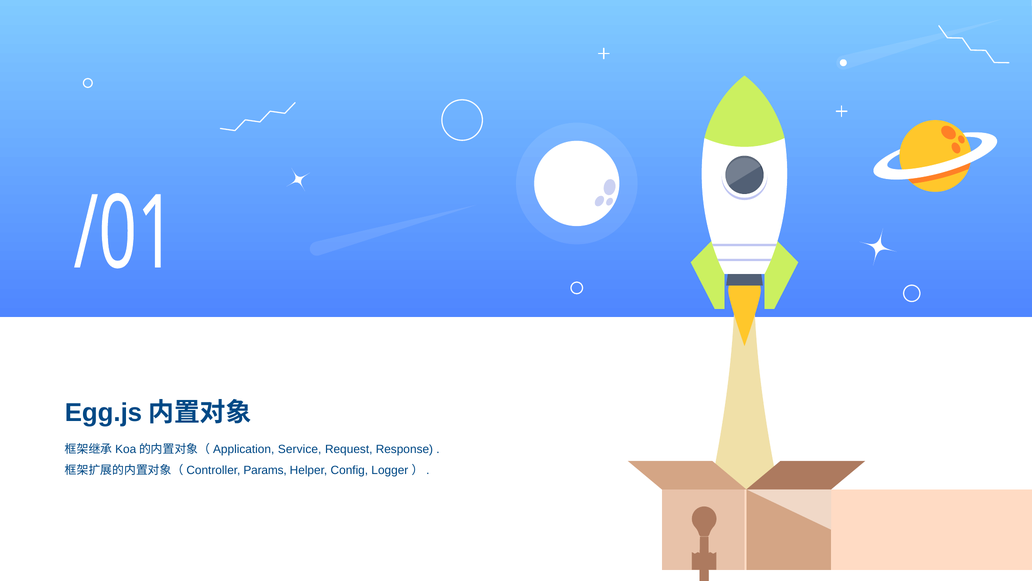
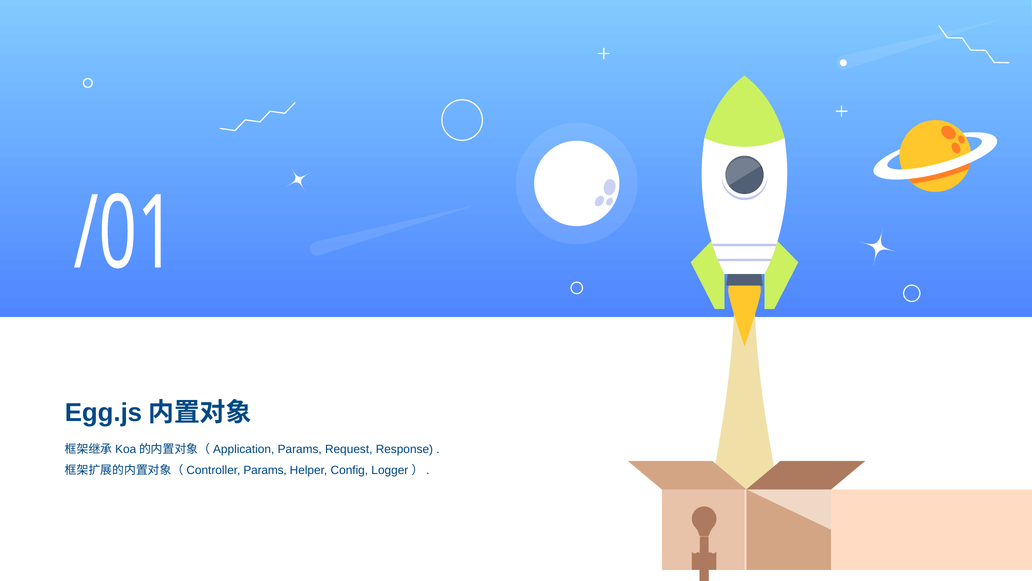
Service: Service -> Params (300, 449)
